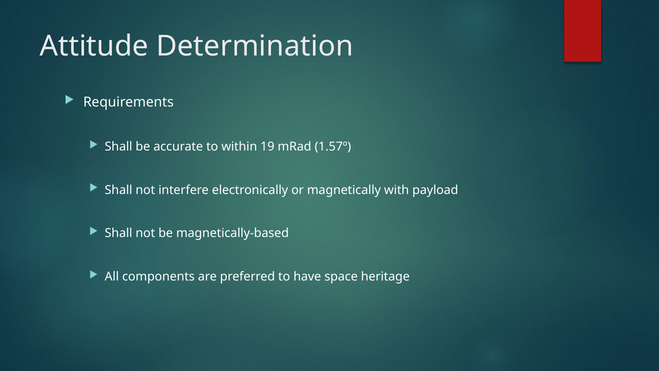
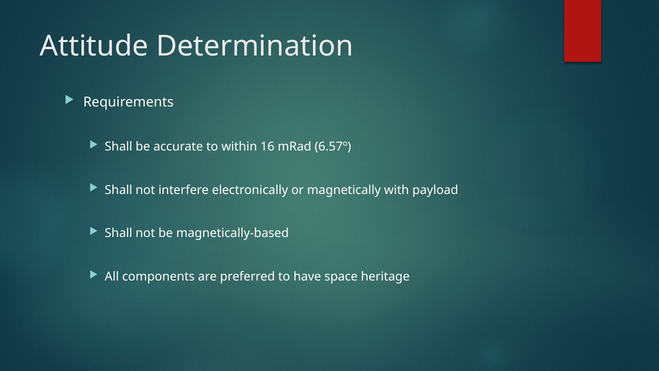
19: 19 -> 16 (267, 146)
1.57º: 1.57º -> 6.57º (333, 146)
